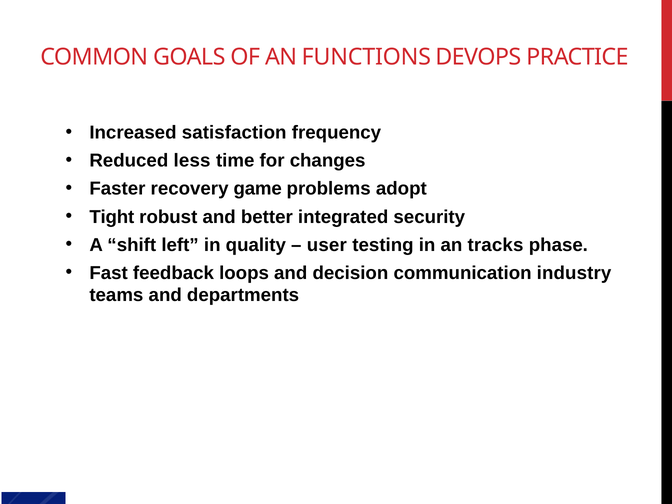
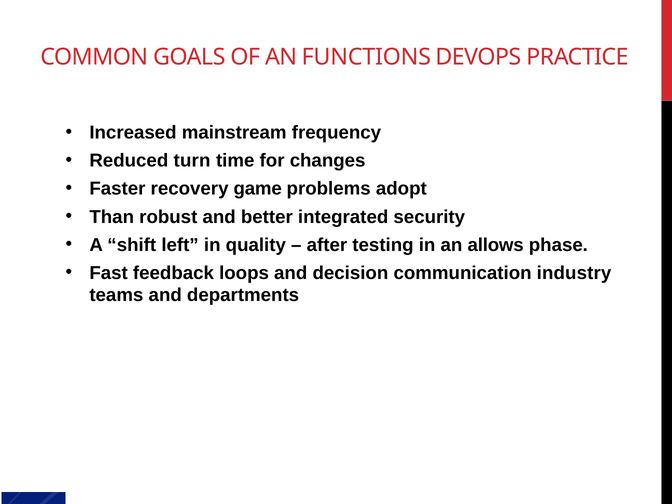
satisfaction: satisfaction -> mainstream (234, 133)
less: less -> turn (192, 161)
Tight: Tight -> Than (112, 217)
user: user -> after (327, 245)
tracks: tracks -> allows (496, 245)
